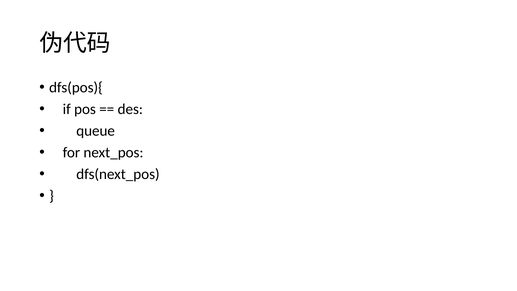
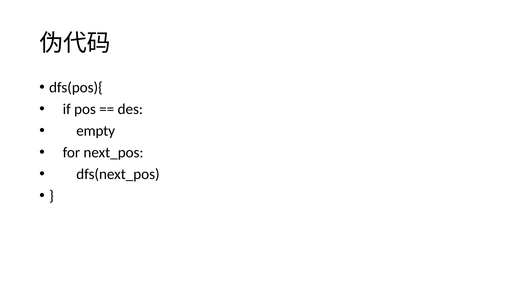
queue: queue -> empty (96, 131)
